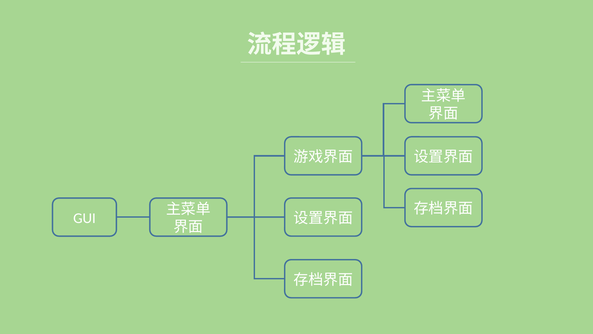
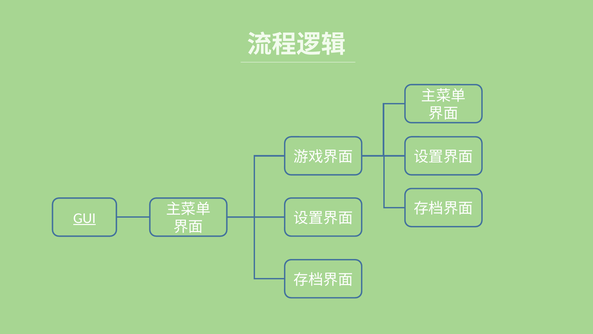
GUI underline: none -> present (84, 218)
